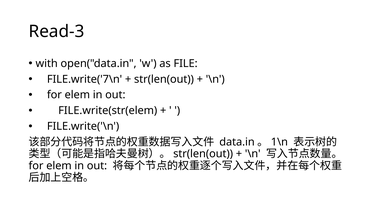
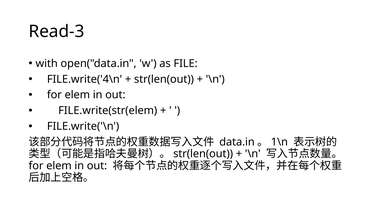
FILE.write('7\n: FILE.write('7\n -> FILE.write('4\n (85, 79)
